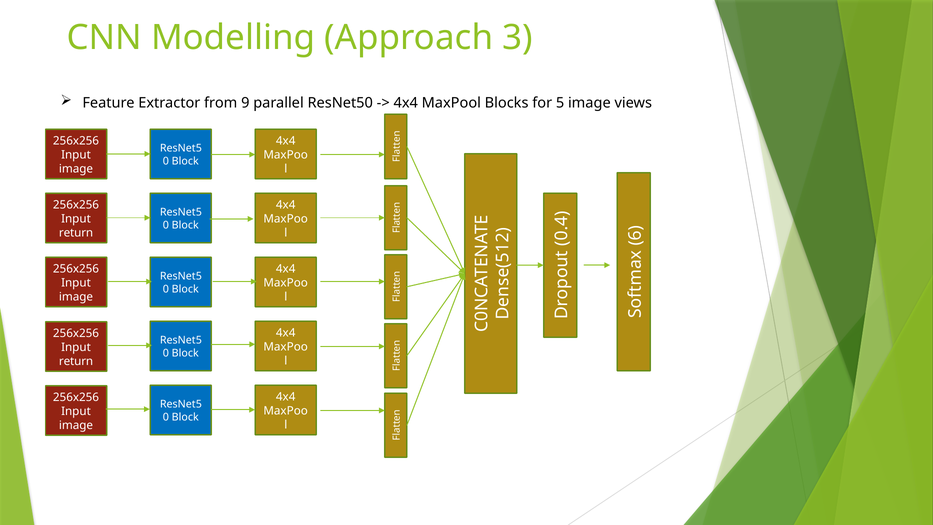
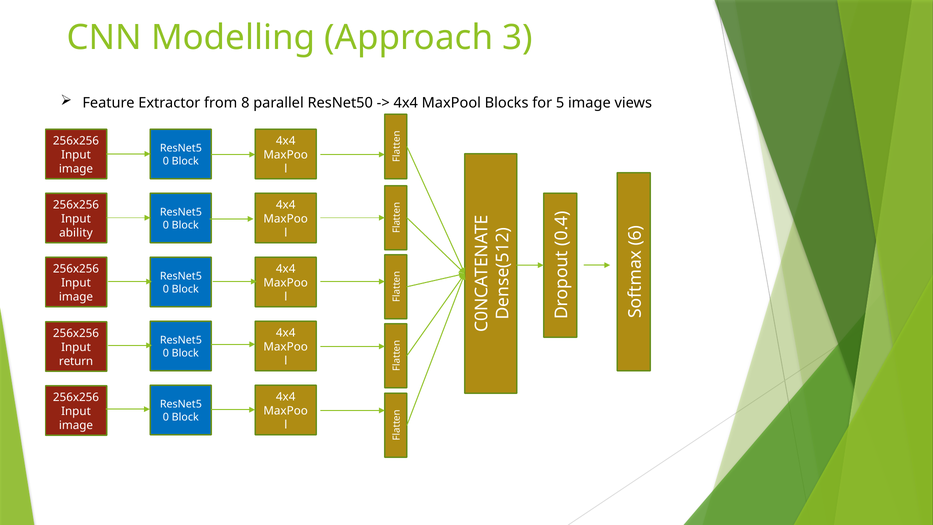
9: 9 -> 8 (245, 103)
return: return -> ability (76, 233)
